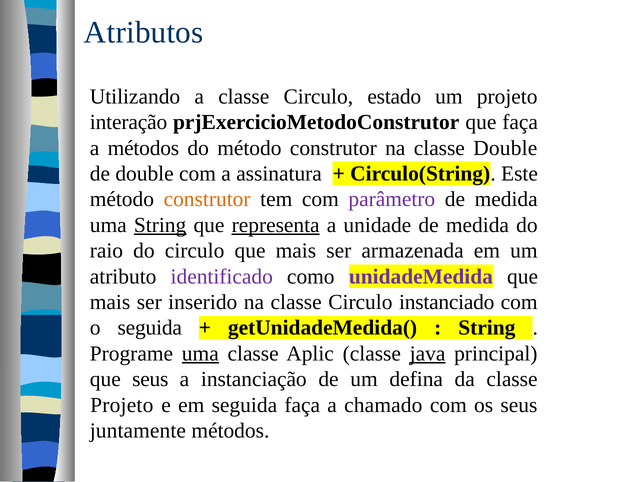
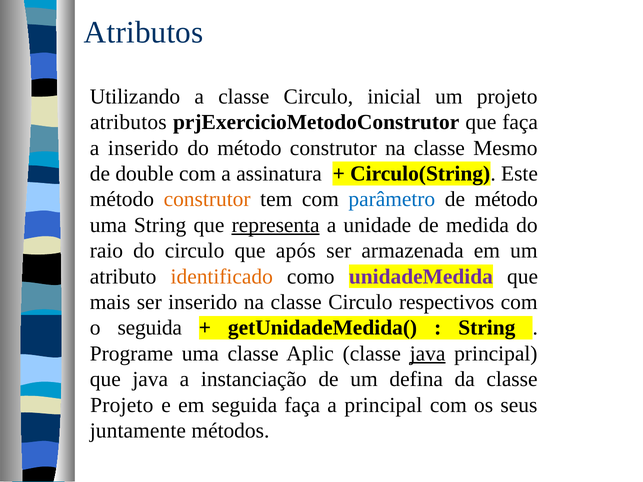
estado: estado -> inicial (394, 97)
interação: interação -> atributos (128, 122)
a métodos: métodos -> inserido (143, 148)
classe Double: Double -> Mesmo (505, 148)
parâmetro colour: purple -> blue (392, 199)
medida: medida -> método (506, 199)
String underline: present -> none (160, 225)
circulo que mais: mais -> após (296, 251)
identificado colour: purple -> orange (222, 277)
instanciado: instanciado -> respectivos (447, 302)
uma underline: present -> none (200, 354)
que seus: seus -> java (150, 380)
a chamado: chamado -> principal (383, 405)
